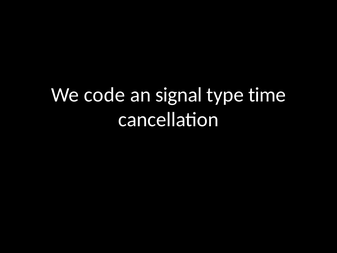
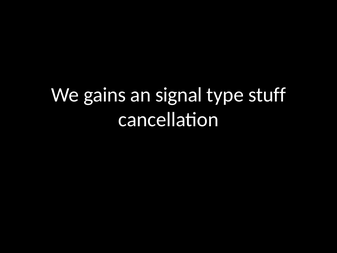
code: code -> gains (105, 95)
time: time -> stuff (267, 95)
